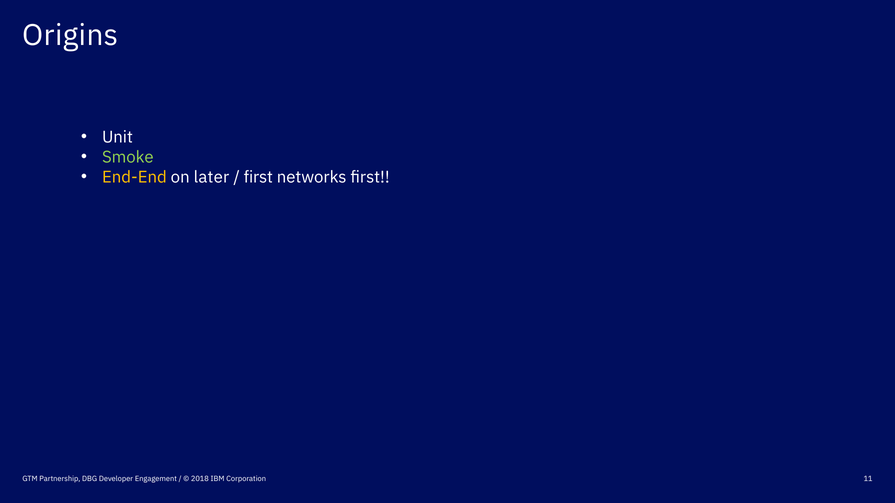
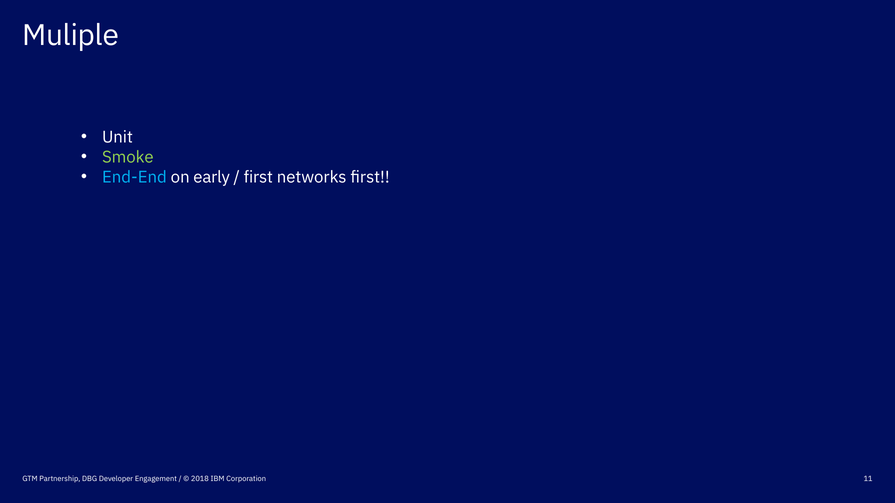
Origins: Origins -> Muliple (71, 36)
End-End colour: yellow -> light blue (134, 177)
later: later -> early (212, 177)
